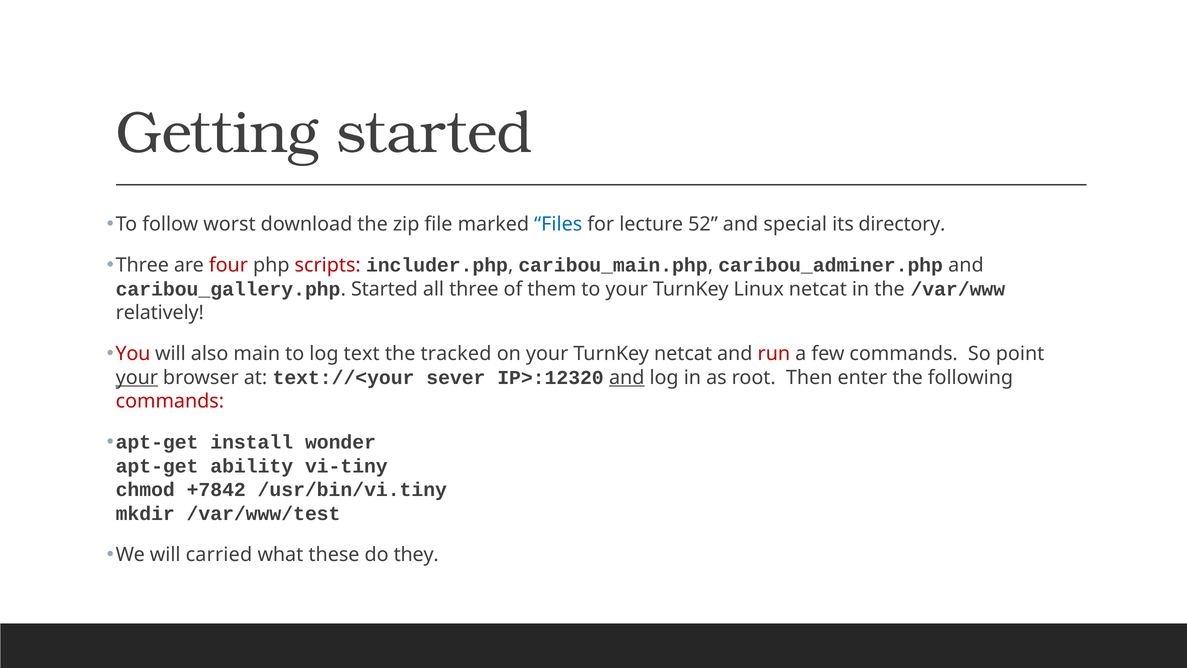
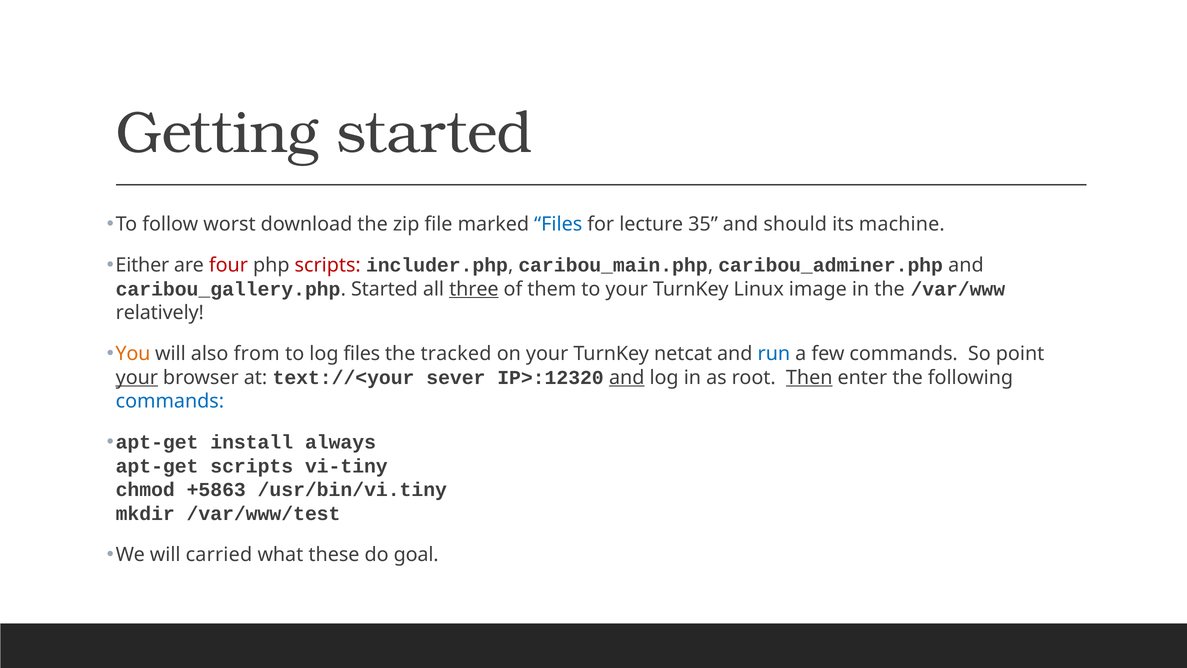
52: 52 -> 35 (703, 224)
special: special -> should (795, 224)
directory: directory -> machine (902, 224)
Three: Three -> Either (142, 265)
three underline: none -> present (474, 289)
Linux netcat: netcat -> image (818, 289)
You colour: red -> orange (133, 354)
main: main -> from (257, 354)
log text: text -> files (362, 354)
run colour: red -> blue (774, 354)
Then underline: none -> present (809, 377)
commands colour: red -> blue (170, 401)
wonder: wonder -> always (341, 442)
apt-get ability: ability -> scripts (252, 466)
+7842: +7842 -> +5863 (216, 490)
they: they -> goal (416, 554)
